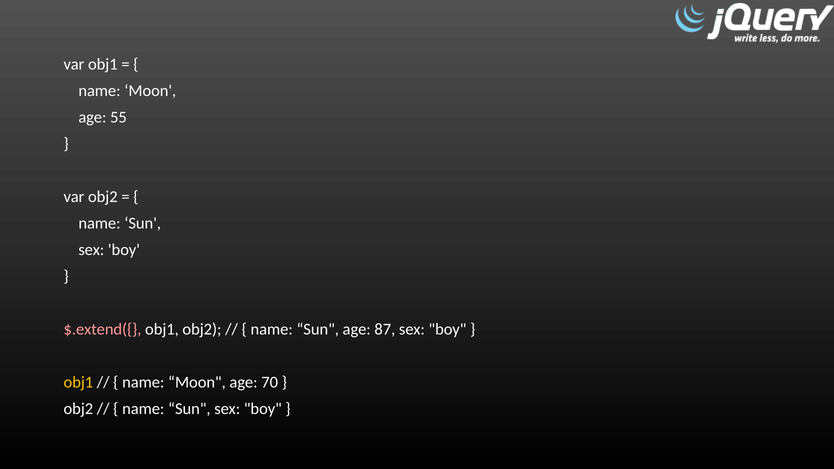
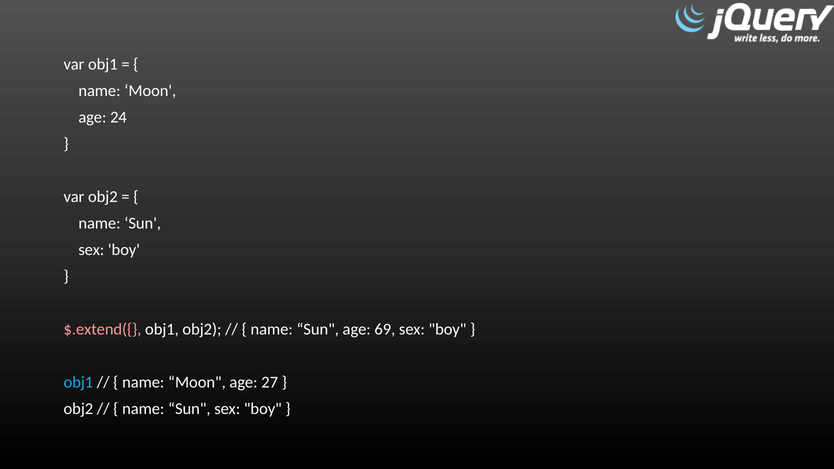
55: 55 -> 24 (118, 117)
87: 87 -> 69 (385, 330)
obj1 colour: yellow -> light blue (78, 383)
70: 70 -> 27 (270, 383)
